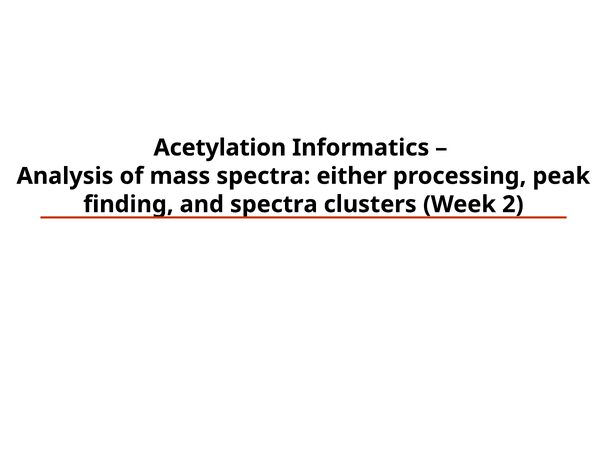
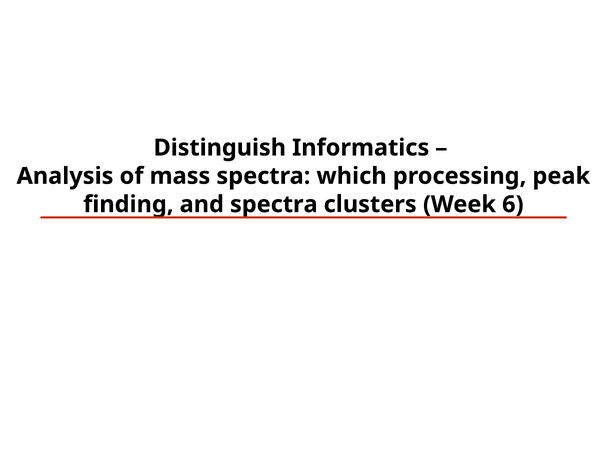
Acetylation: Acetylation -> Distinguish (220, 148)
either: either -> which (352, 176)
2: 2 -> 6 (513, 204)
